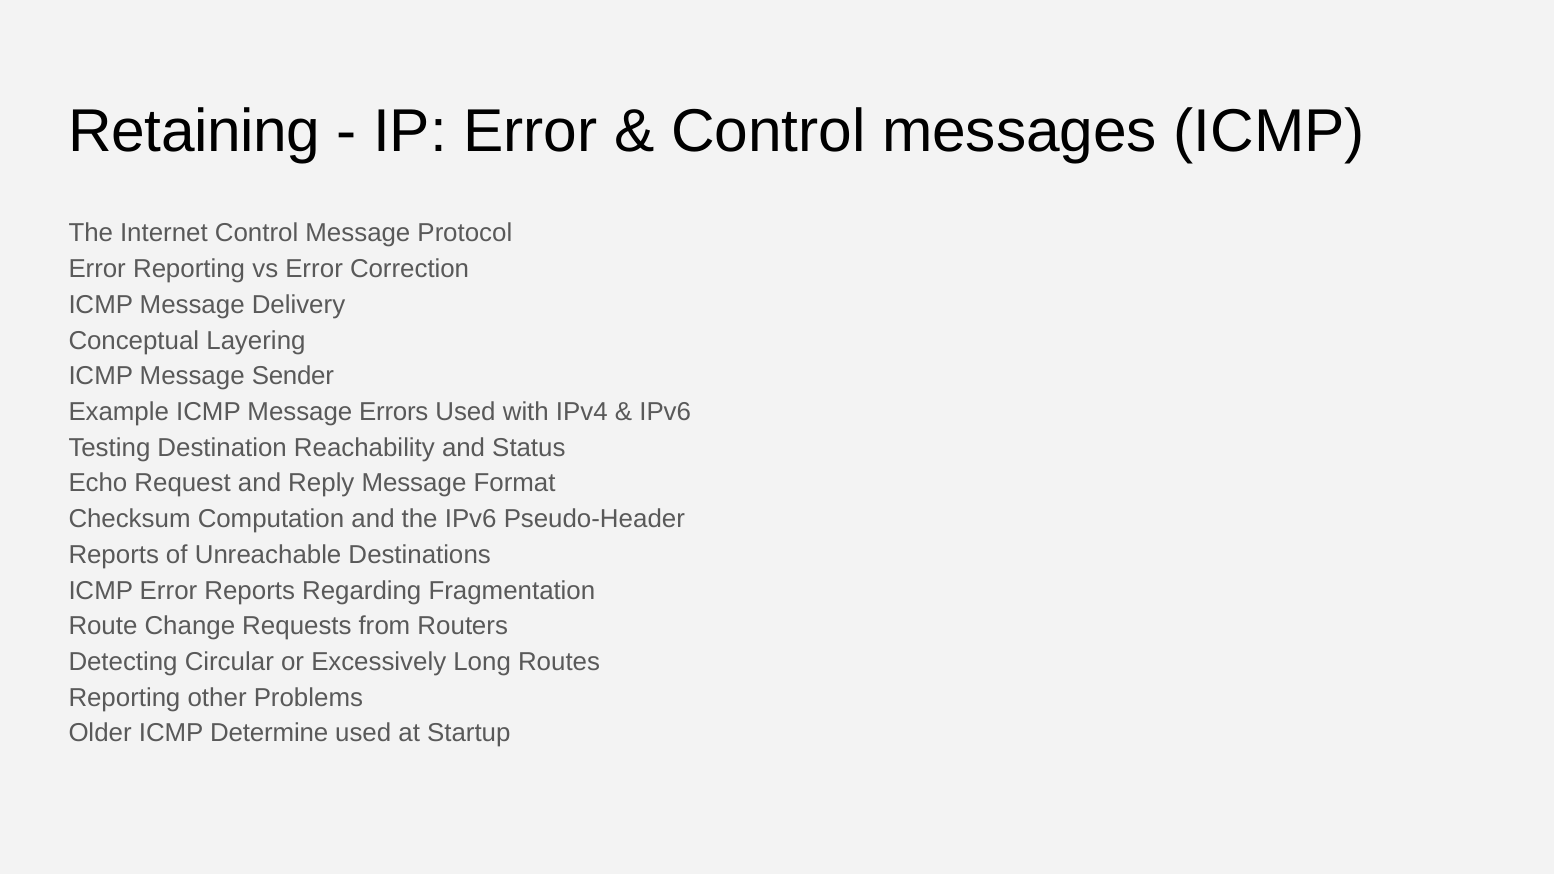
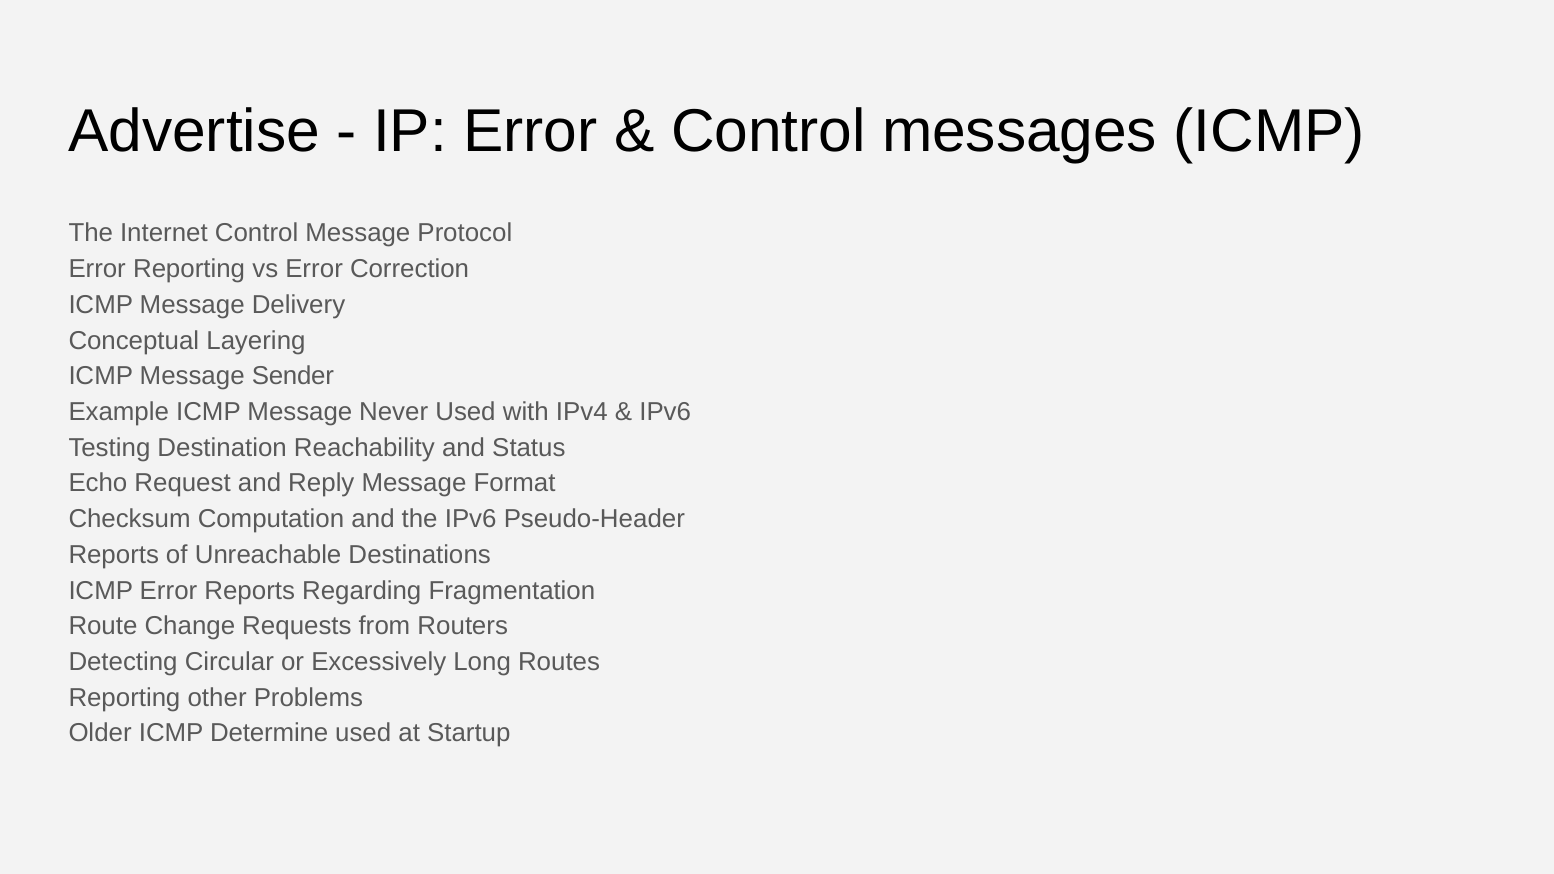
Retaining: Retaining -> Advertise (194, 132)
Errors: Errors -> Never (394, 412)
